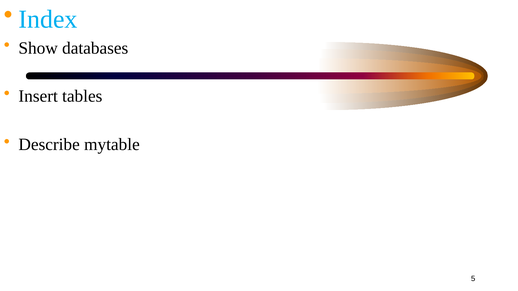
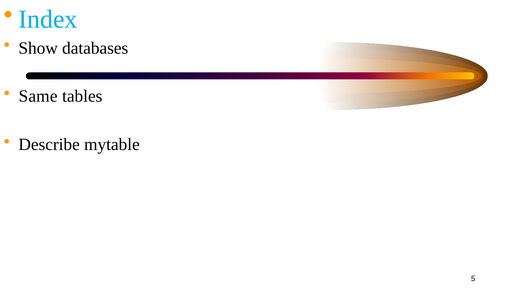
Insert: Insert -> Same (38, 96)
